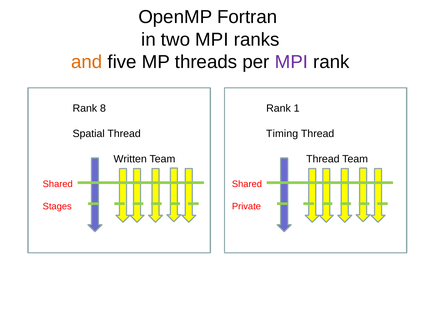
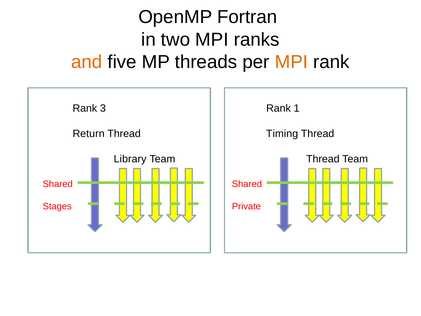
MPI colour: purple -> orange (291, 62)
8: 8 -> 3 (103, 108)
Spatial: Spatial -> Return (89, 134)
Written: Written -> Library (130, 159)
